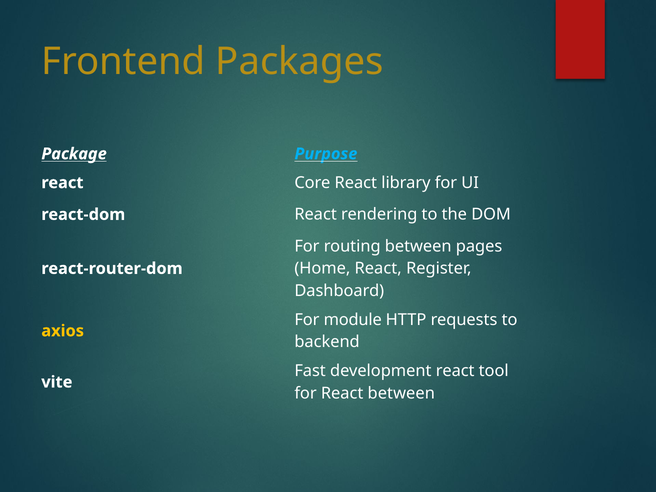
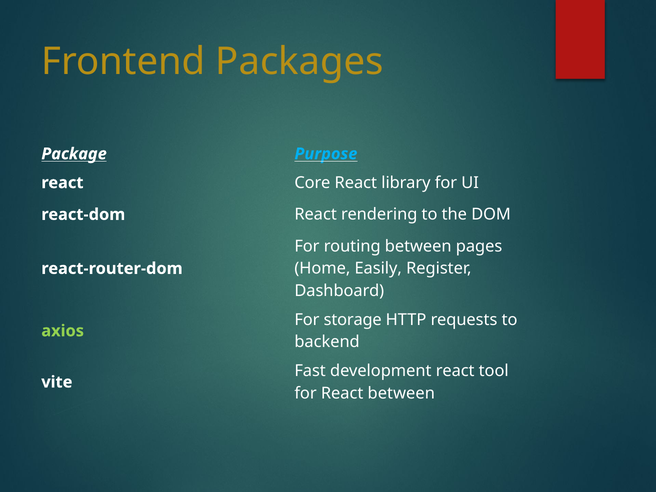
Home React: React -> Easily (378, 269)
module: module -> storage (353, 320)
axios colour: yellow -> light green (63, 331)
